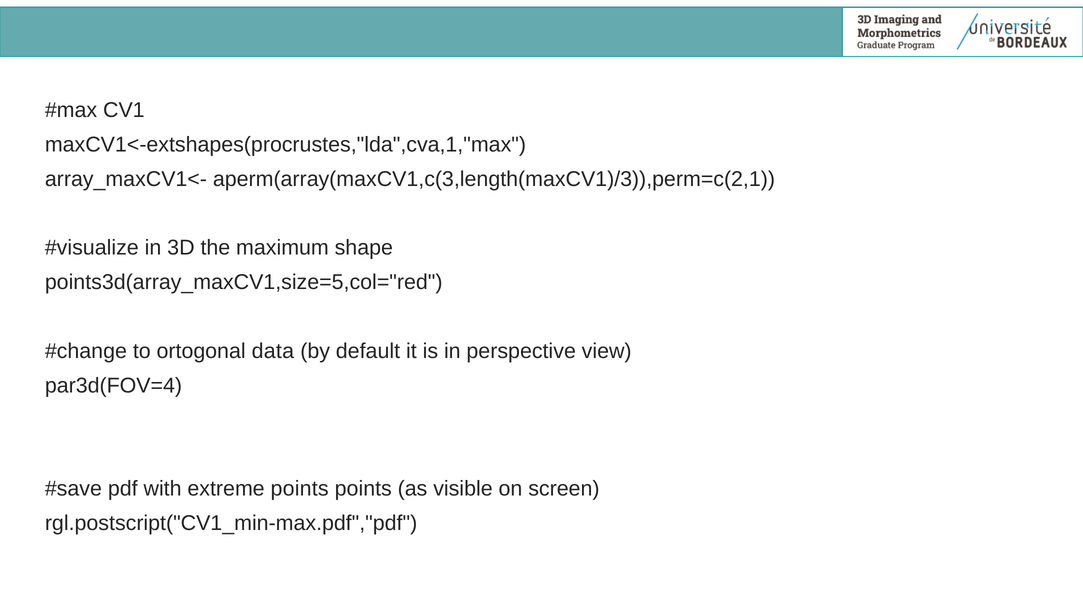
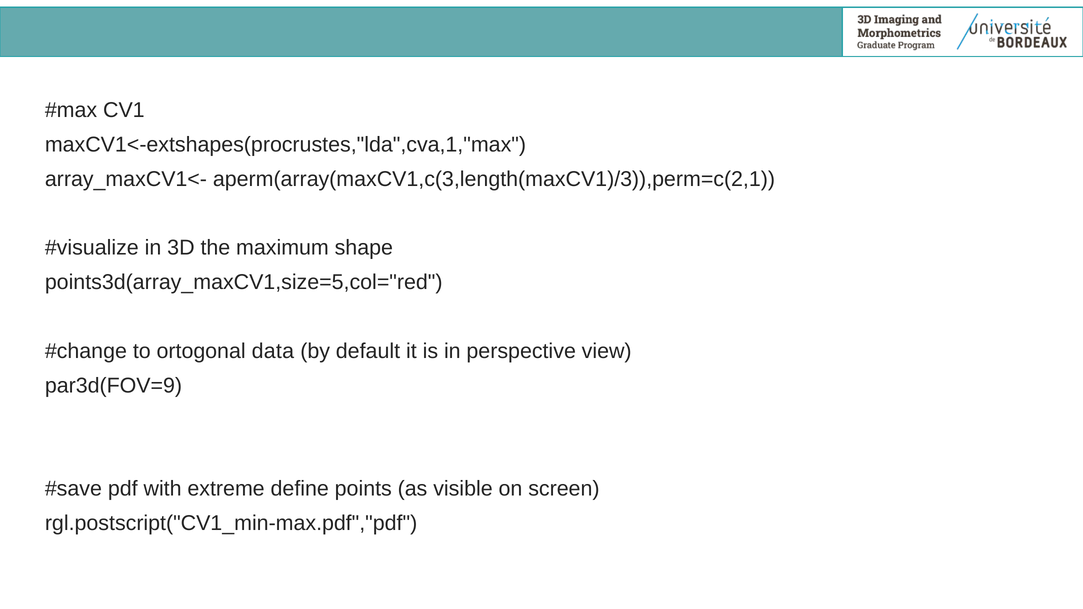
par3d(FOV=4: par3d(FOV=4 -> par3d(FOV=9 (114, 386)
extreme points: points -> define (300, 489)
